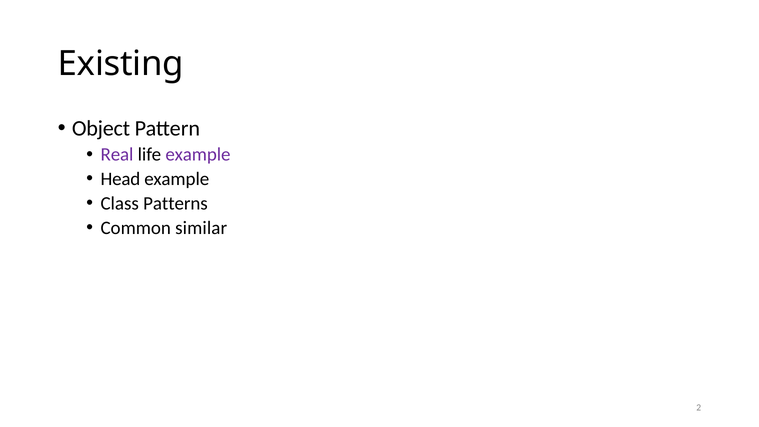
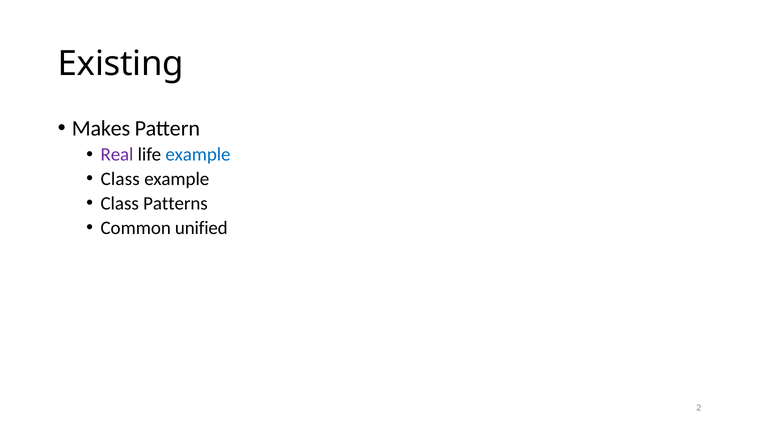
Object: Object -> Makes (101, 128)
example colour: purple -> blue (198, 154)
Head: Head -> Class (120, 179)
similar: similar -> unified (201, 228)
